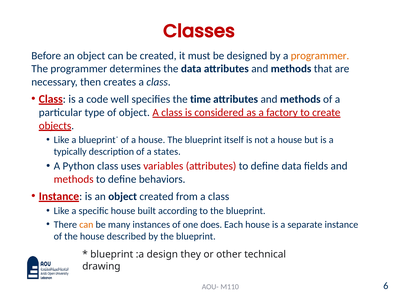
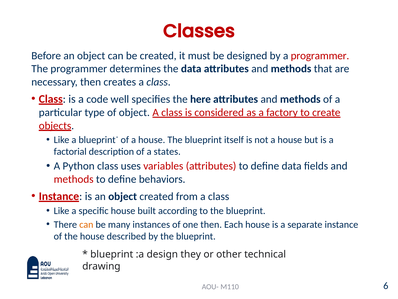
programmer colour: orange -> red (320, 56)
time: time -> here (201, 99)
typically: typically -> factorial (70, 152)
one does: does -> then (211, 225)
